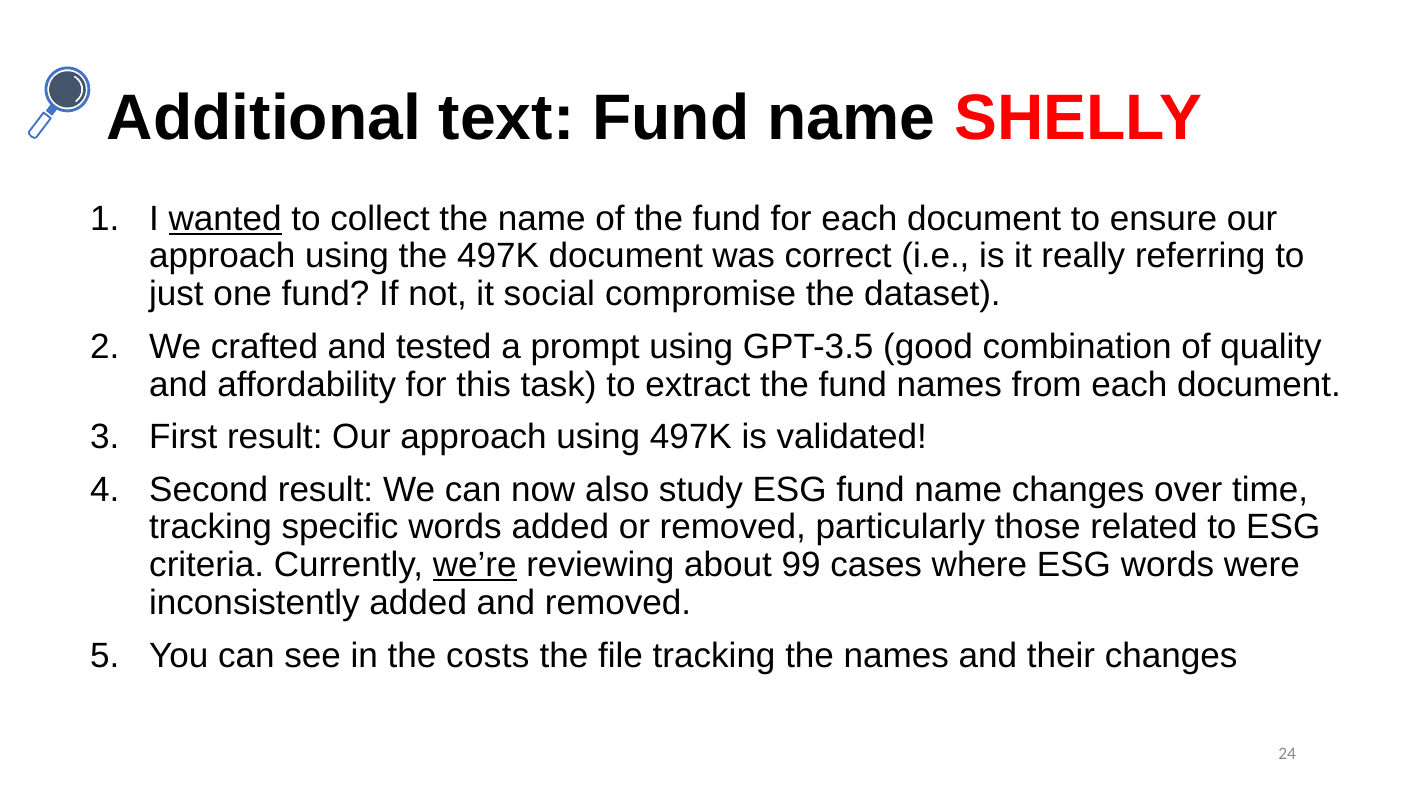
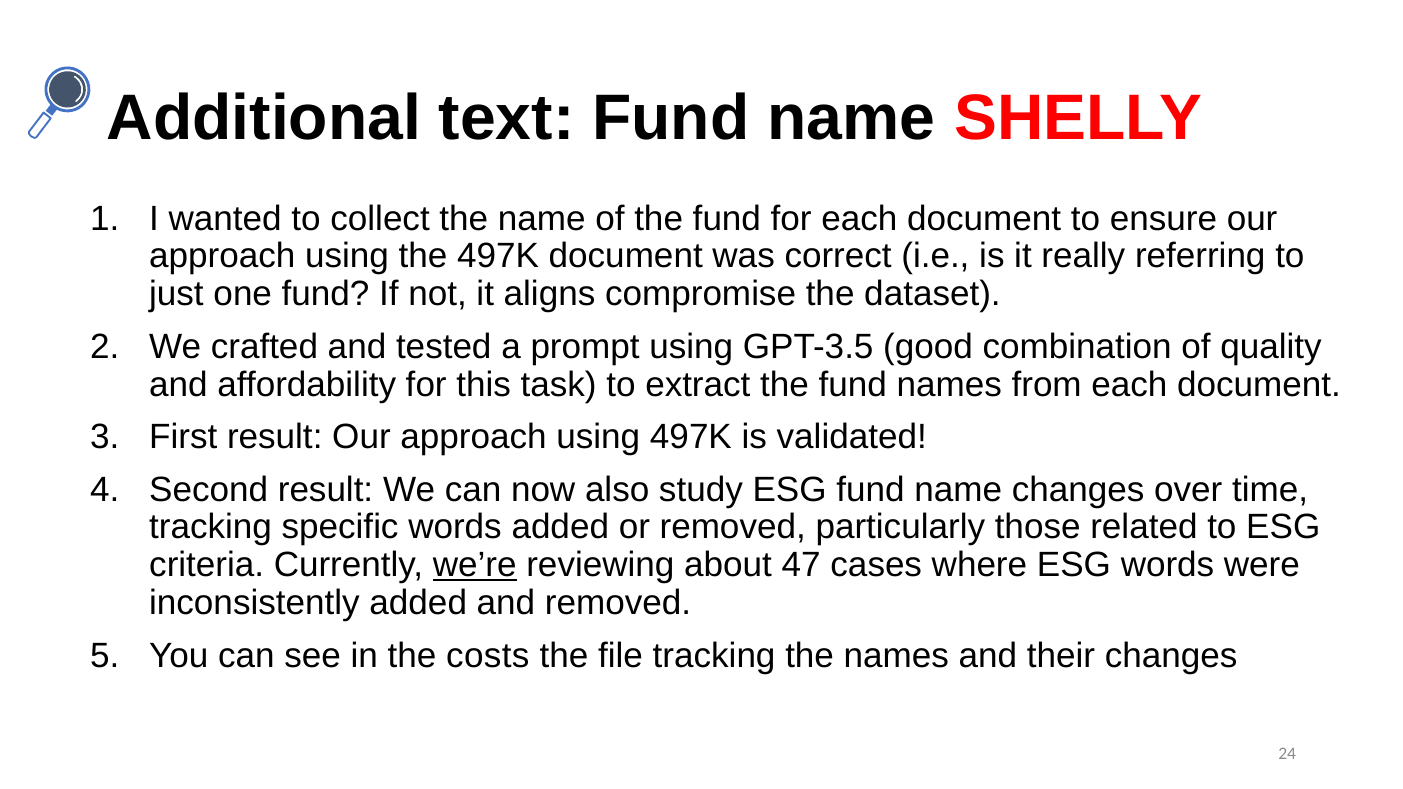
wanted underline: present -> none (225, 219)
social: social -> aligns (550, 294)
99: 99 -> 47 (801, 565)
